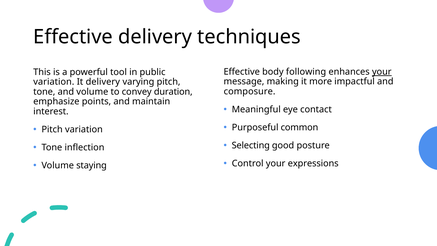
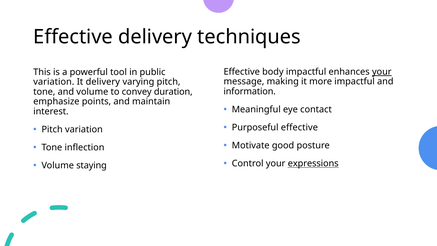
body following: following -> impactful (306, 72)
composure: composure -> information (250, 91)
Purposeful common: common -> effective (299, 127)
Selecting: Selecting -> Motivate (251, 145)
expressions underline: none -> present (313, 163)
